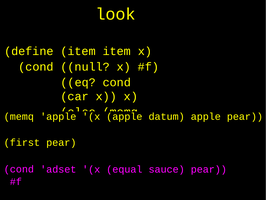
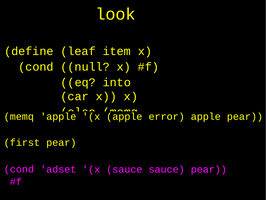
define item: item -> leaf (78, 51)
eq cond: cond -> into (117, 82)
datum: datum -> error (167, 116)
x equal: equal -> sauce (124, 169)
